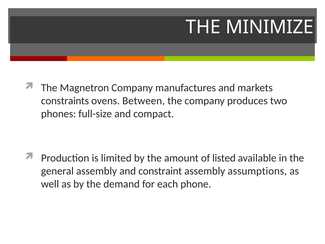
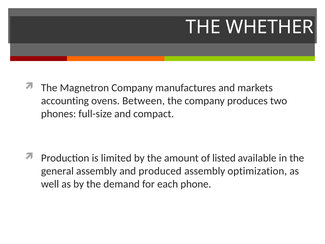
MINIMIZE: MINIMIZE -> WHETHER (270, 27)
constraints: constraints -> accounting (65, 101)
constraint: constraint -> produced (160, 171)
assumptions: assumptions -> optimization (257, 171)
